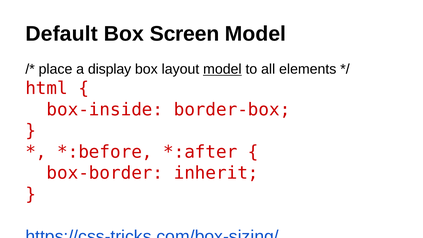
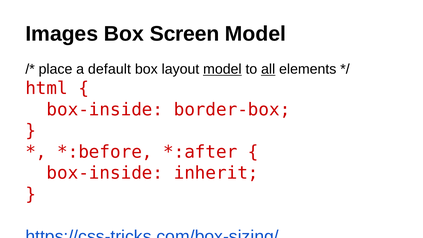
Default: Default -> Images (62, 34)
display: display -> default (109, 69)
all underline: none -> present (268, 69)
box-border: box-border -> box-inside (105, 173)
